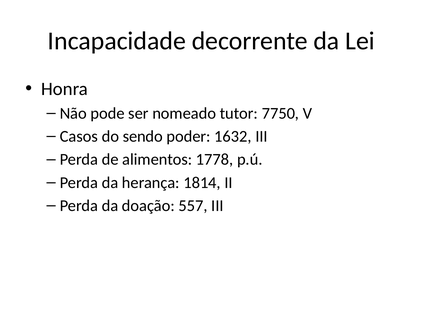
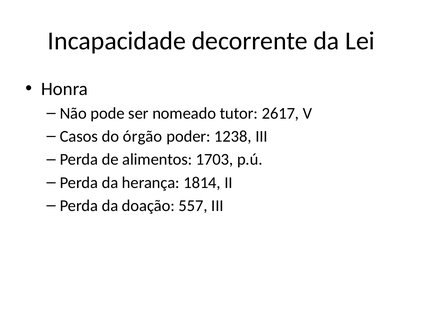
7750: 7750 -> 2617 (280, 113)
sendo: sendo -> órgão (143, 136)
1632: 1632 -> 1238 (233, 136)
1778: 1778 -> 1703 (215, 159)
